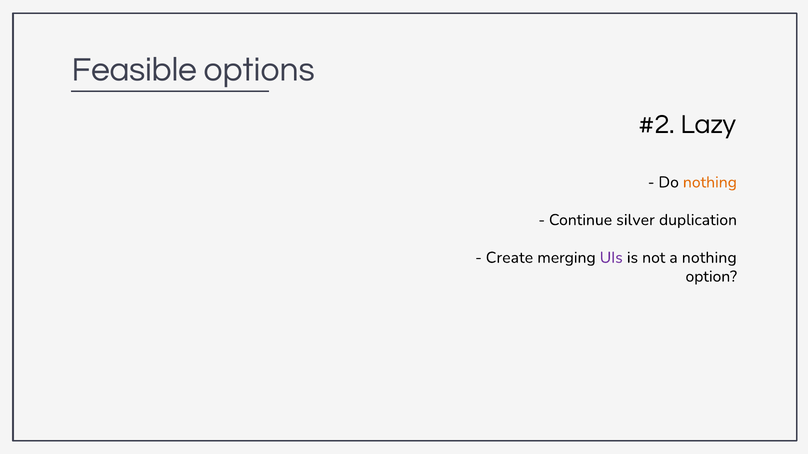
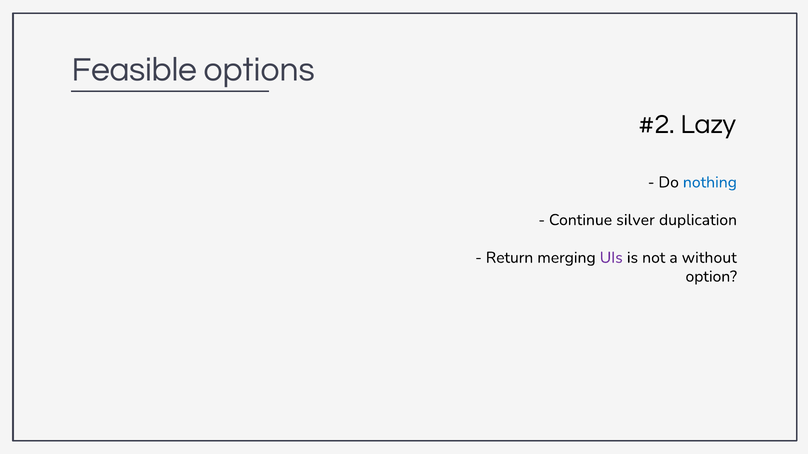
nothing colour: orange -> blue (710, 182)
Create: Create -> Return (510, 258)
a nothing: nothing -> without (709, 258)
